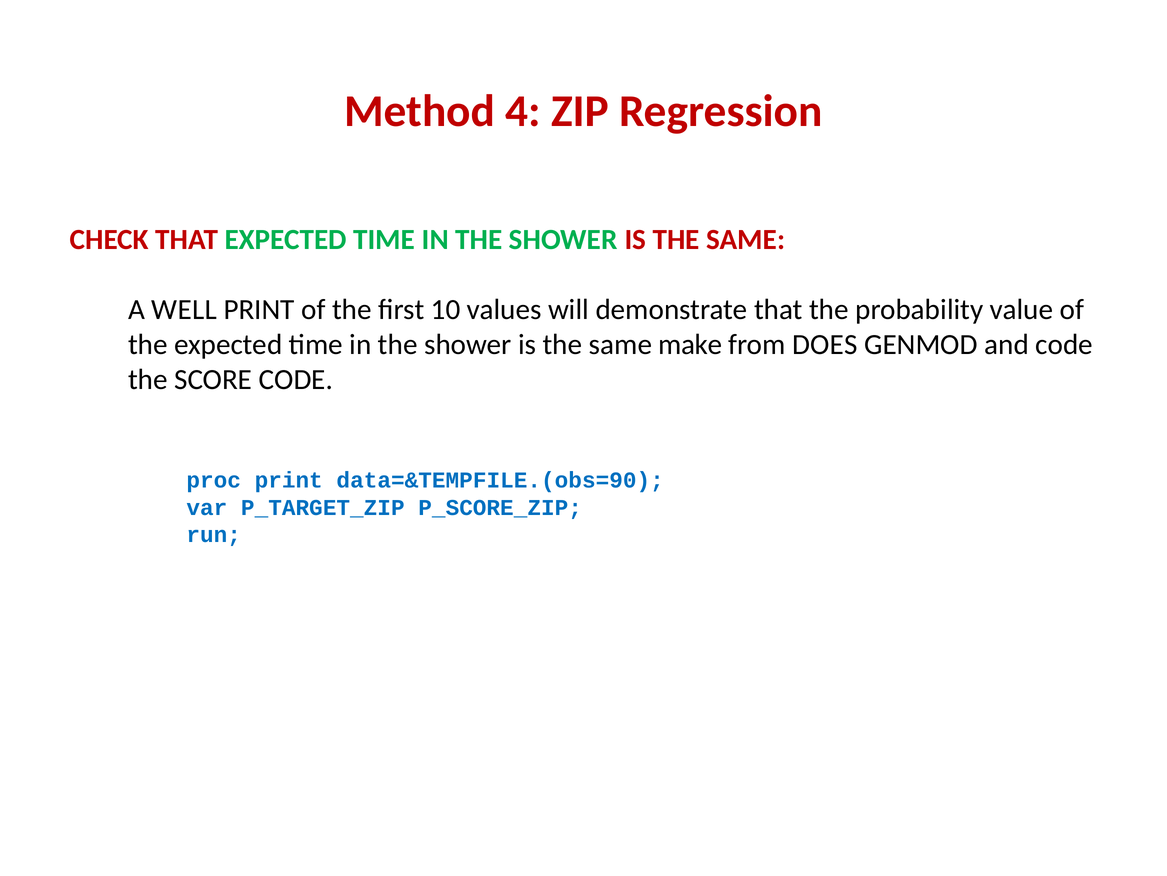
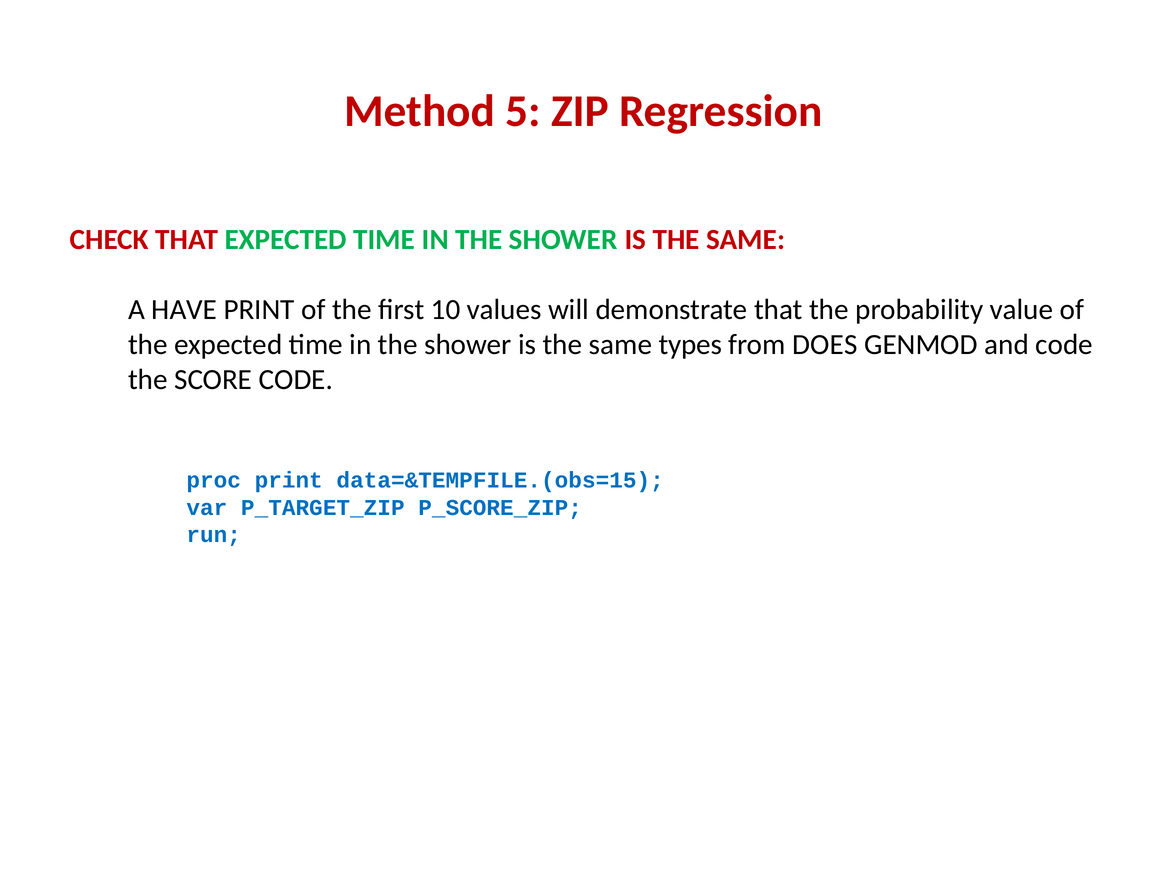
4: 4 -> 5 (523, 111)
WELL: WELL -> HAVE (184, 309)
make: make -> types (690, 344)
data=&TEMPFILE.(obs=90: data=&TEMPFILE.(obs=90 -> data=&TEMPFILE.(obs=15 (500, 480)
